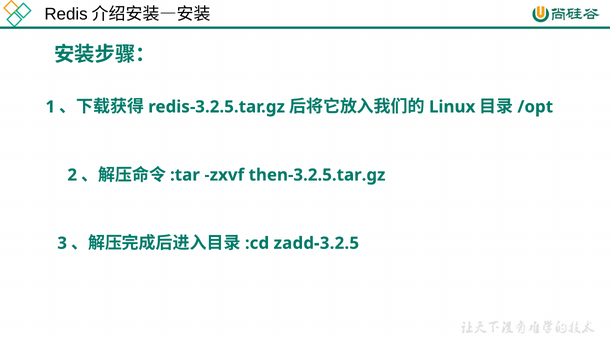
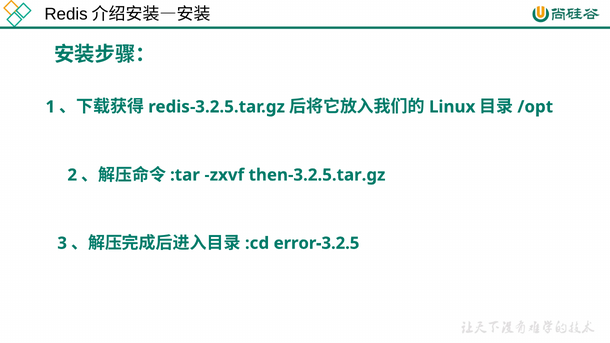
zadd-3.2.5: zadd-3.2.5 -> error-3.2.5 (316, 243)
